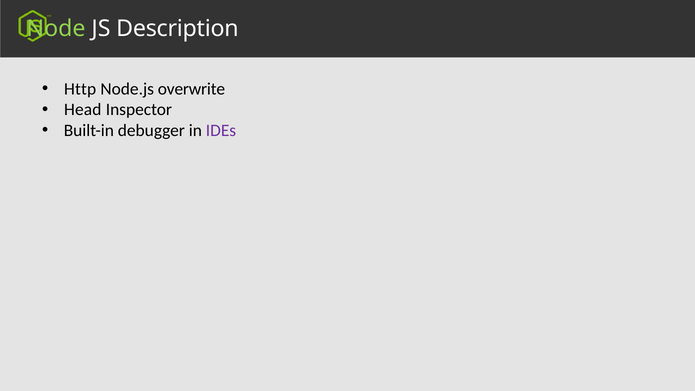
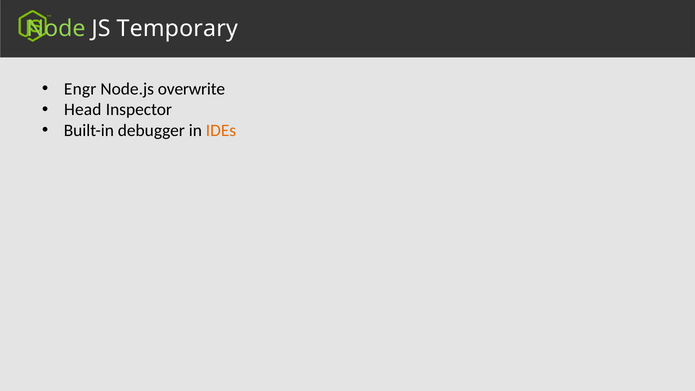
Description: Description -> Temporary (177, 29)
Http: Http -> Engr (80, 89)
IDEs colour: purple -> orange (221, 131)
